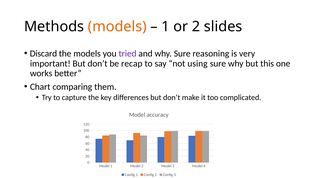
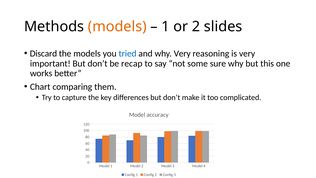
tried colour: purple -> blue (128, 53)
why Sure: Sure -> Very (182, 53)
using: using -> some (198, 63)
